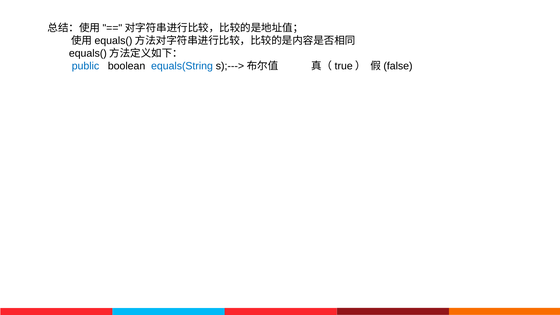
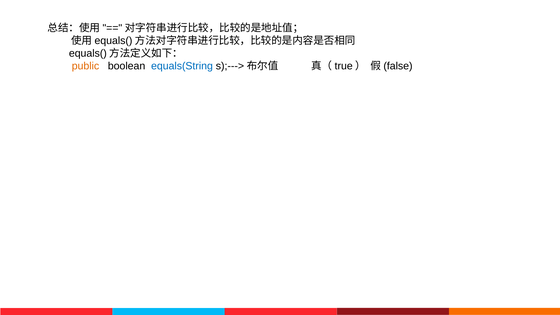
public colour: blue -> orange (85, 66)
